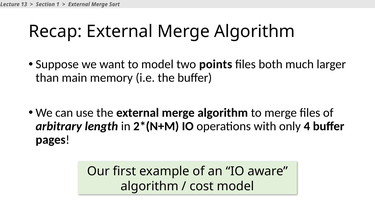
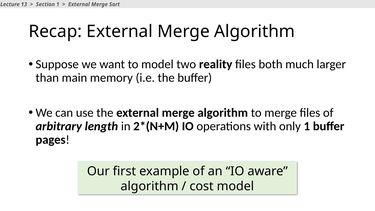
points: points -> reality (216, 64)
only 4: 4 -> 1 (307, 126)
